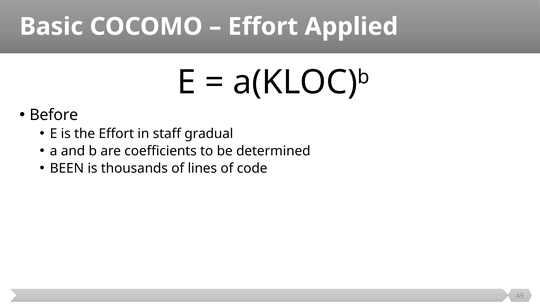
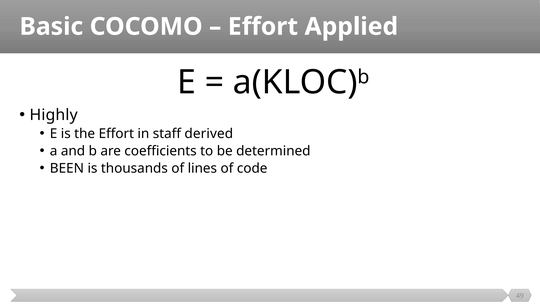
Before: Before -> Highly (54, 115)
gradual: gradual -> derived (209, 133)
